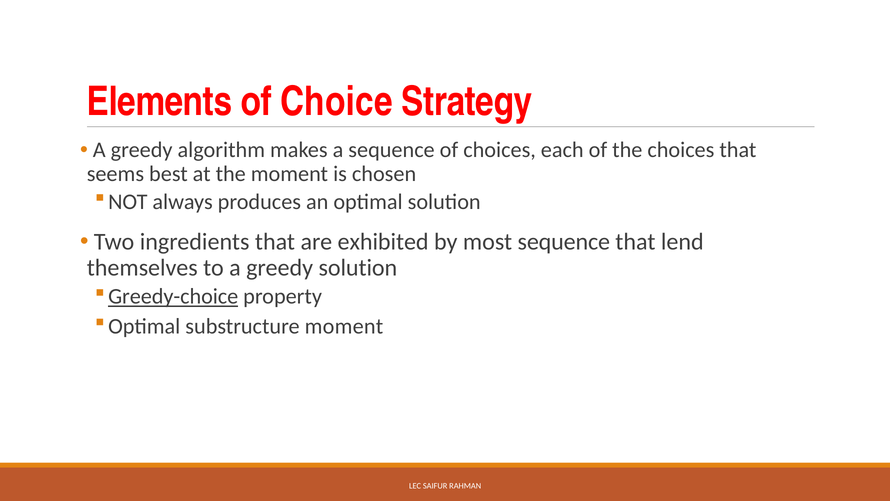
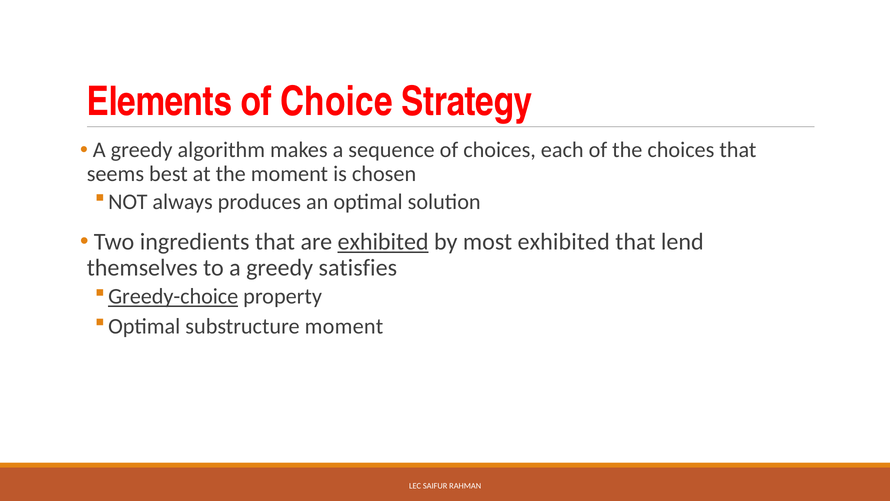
exhibited underline: none -> present (383, 242)
most sequence: sequence -> exhibited (564, 242)
greedy solution: solution -> satisfies (358, 268)
